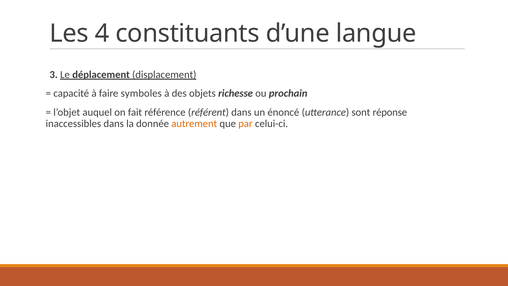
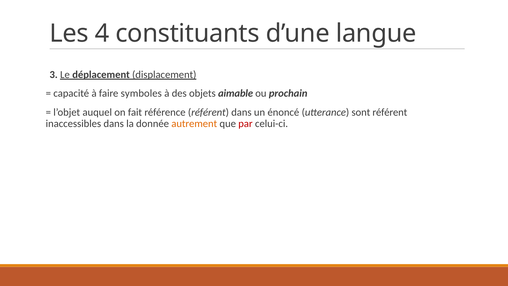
richesse: richesse -> aimable (236, 93)
sont réponse: réponse -> référent (390, 112)
par colour: orange -> red (245, 124)
